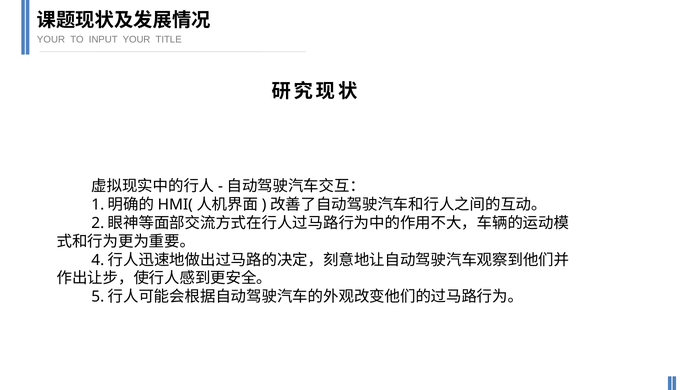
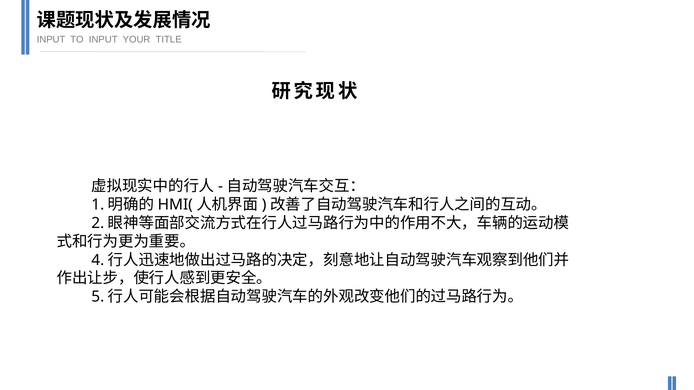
YOUR: YOUR -> INPUT (51, 40)
